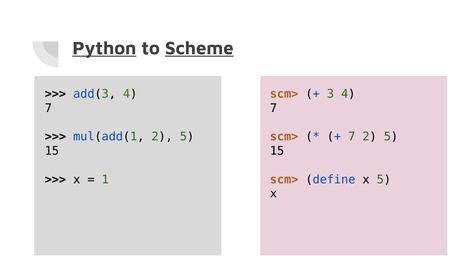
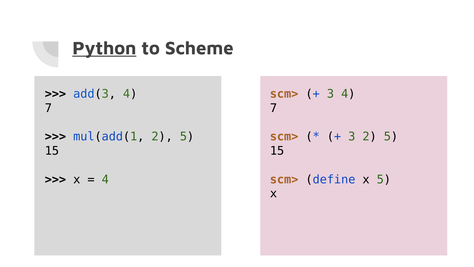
Scheme underline: present -> none (199, 48)
7: 7 -> 3 (352, 137)
1: 1 -> 4 (105, 179)
